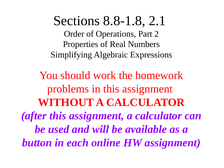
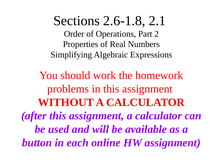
8.8-1.8: 8.8-1.8 -> 2.6-1.8 (124, 21)
